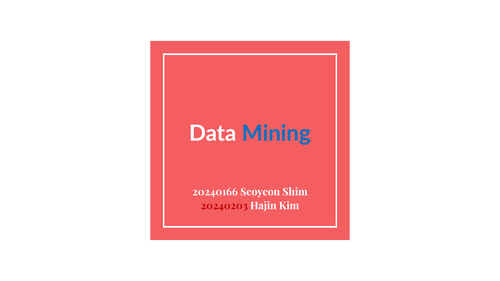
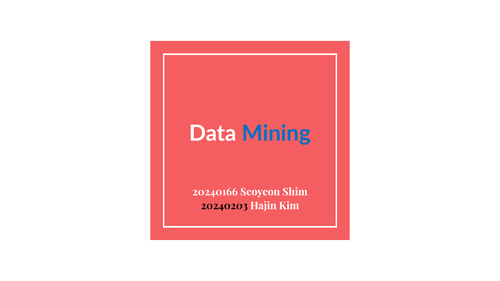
20240203 colour: red -> black (224, 206)
